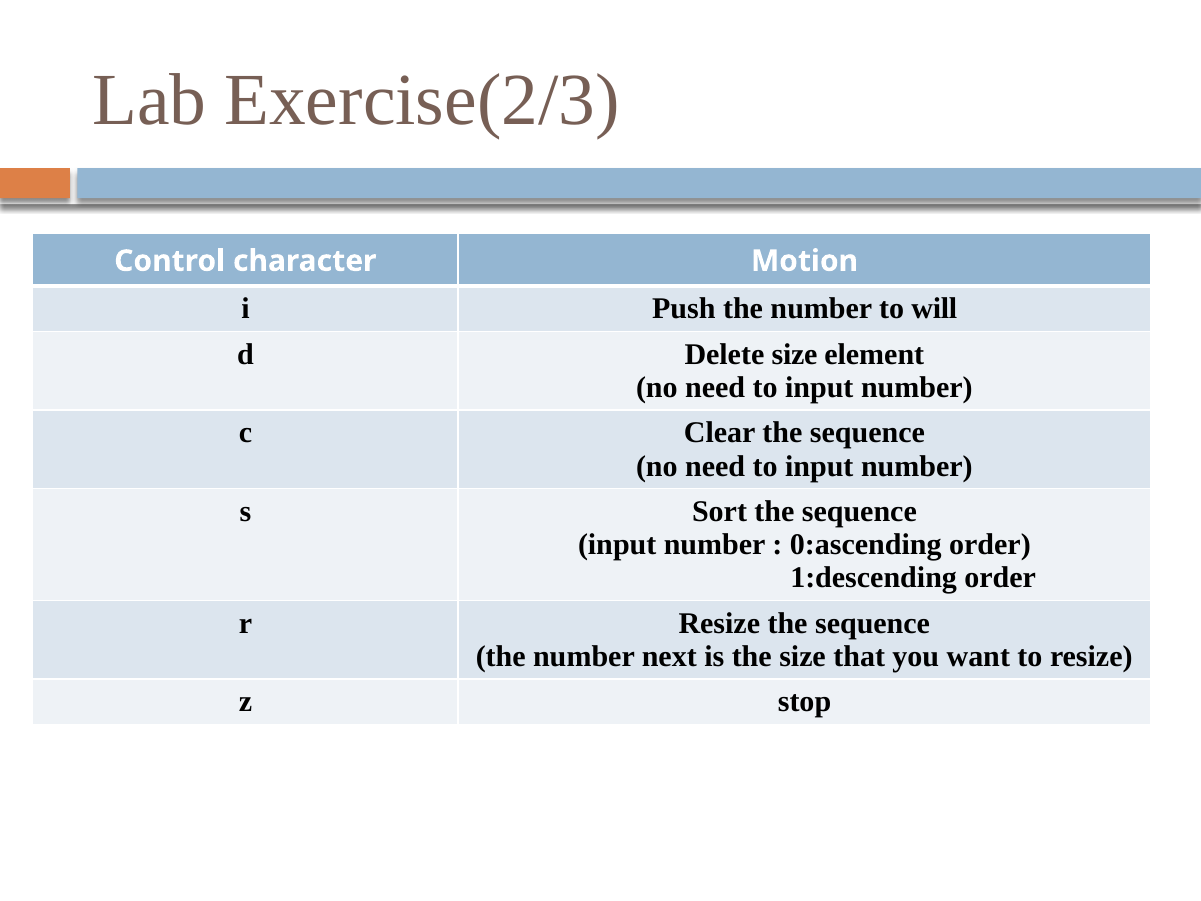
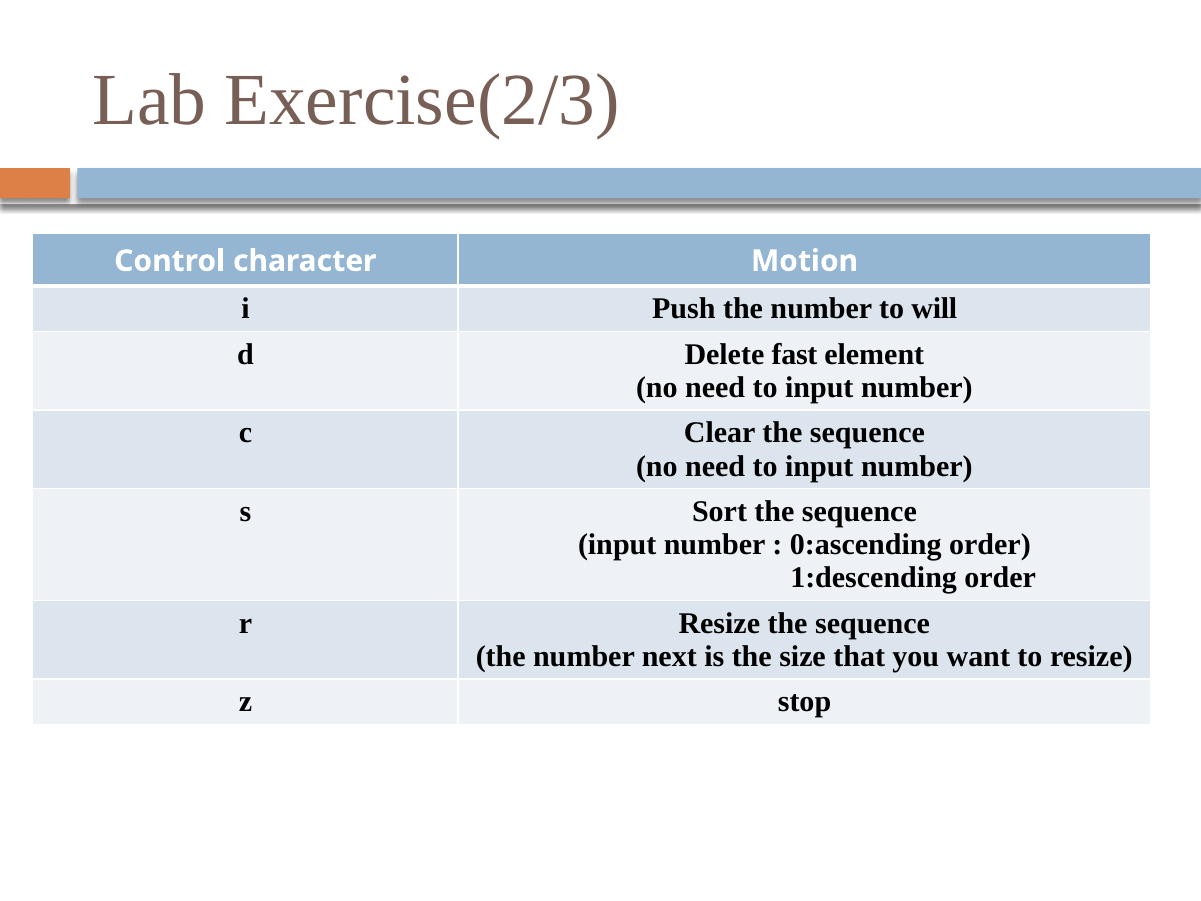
Delete size: size -> fast (795, 354)
